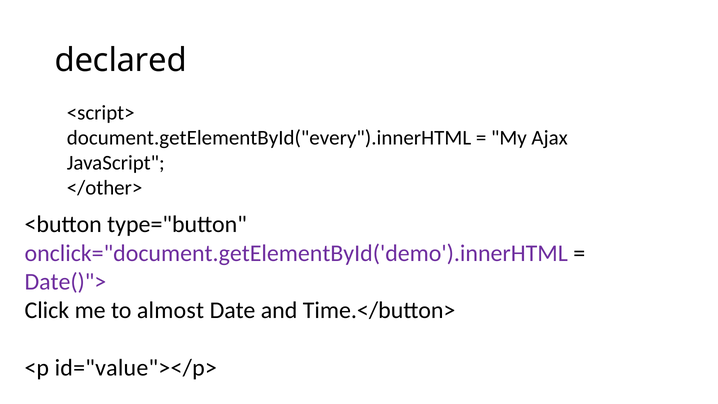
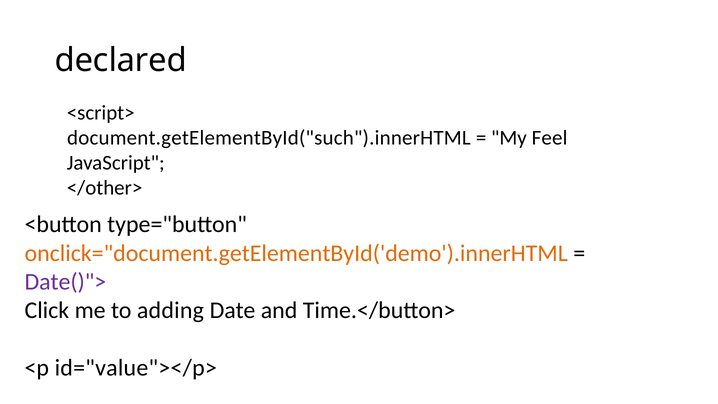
document.getElementById("every").innerHTML: document.getElementById("every").innerHTML -> document.getElementById("such").innerHTML (269, 138)
Ajax: Ajax -> Feel (550, 138)
onclick="document.getElementById('demo').innerHTML colour: purple -> orange (296, 253)
almost: almost -> adding (170, 310)
